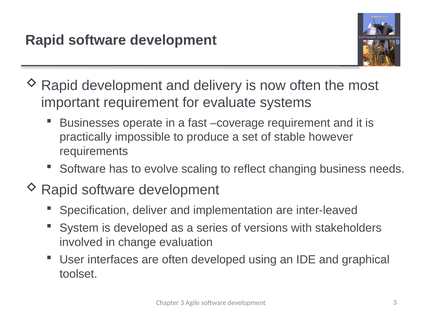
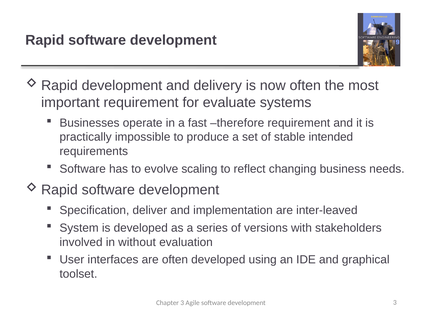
coverage: coverage -> therefore (237, 123)
however: however -> intended (331, 137)
change: change -> without (137, 242)
